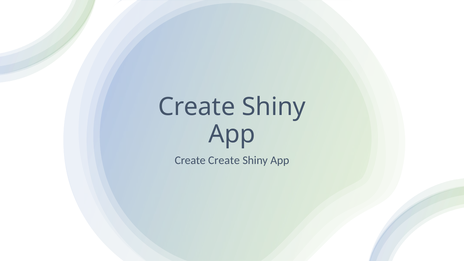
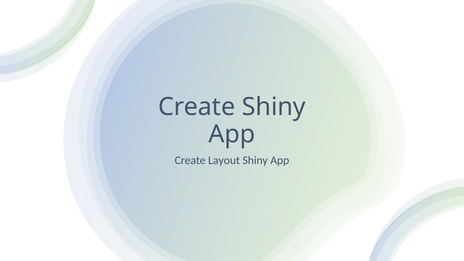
Create Create: Create -> Layout (224, 160)
